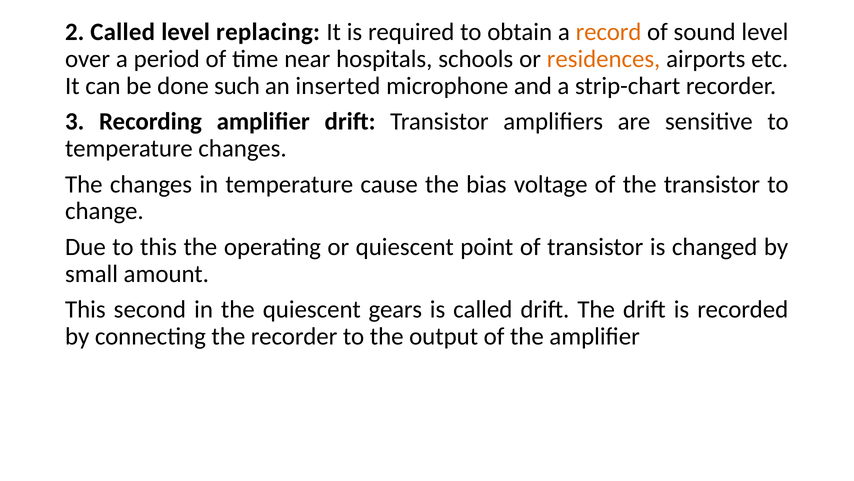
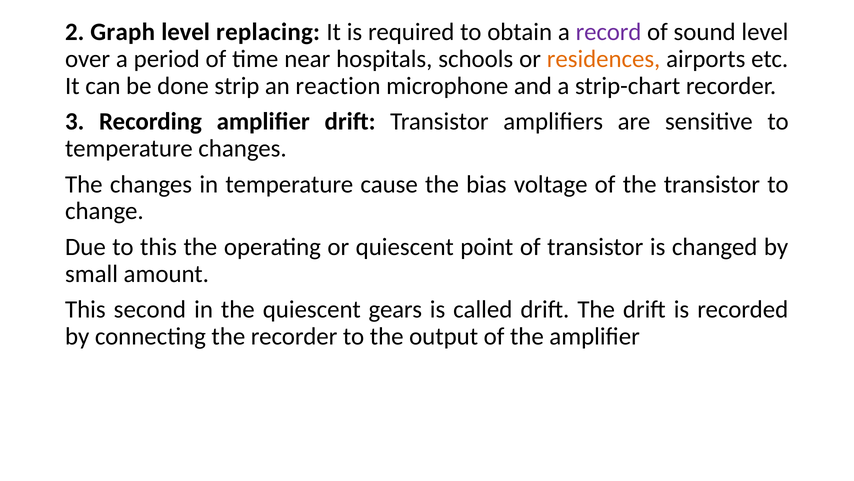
2 Called: Called -> Graph (123, 32)
record colour: orange -> purple (609, 32)
such: such -> strip (237, 86)
inserted: inserted -> reaction (338, 86)
